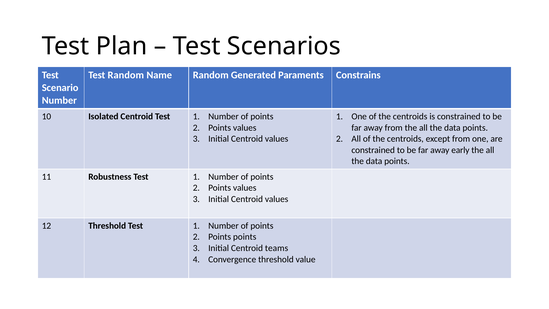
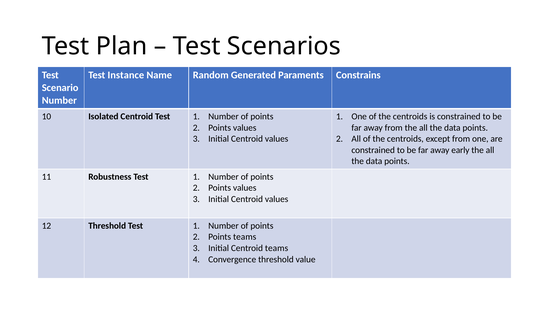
Test Random: Random -> Instance (126, 75)
Points points: points -> teams (245, 237)
